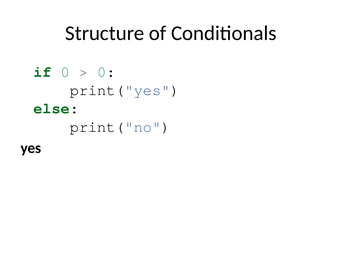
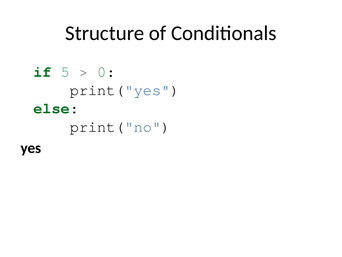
if 0: 0 -> 5 (65, 72)
